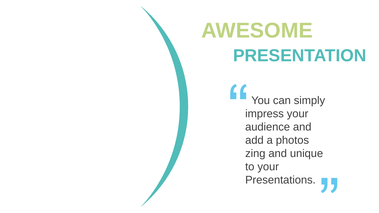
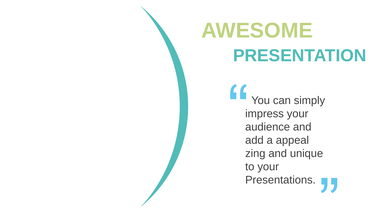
photos: photos -> appeal (292, 140)
